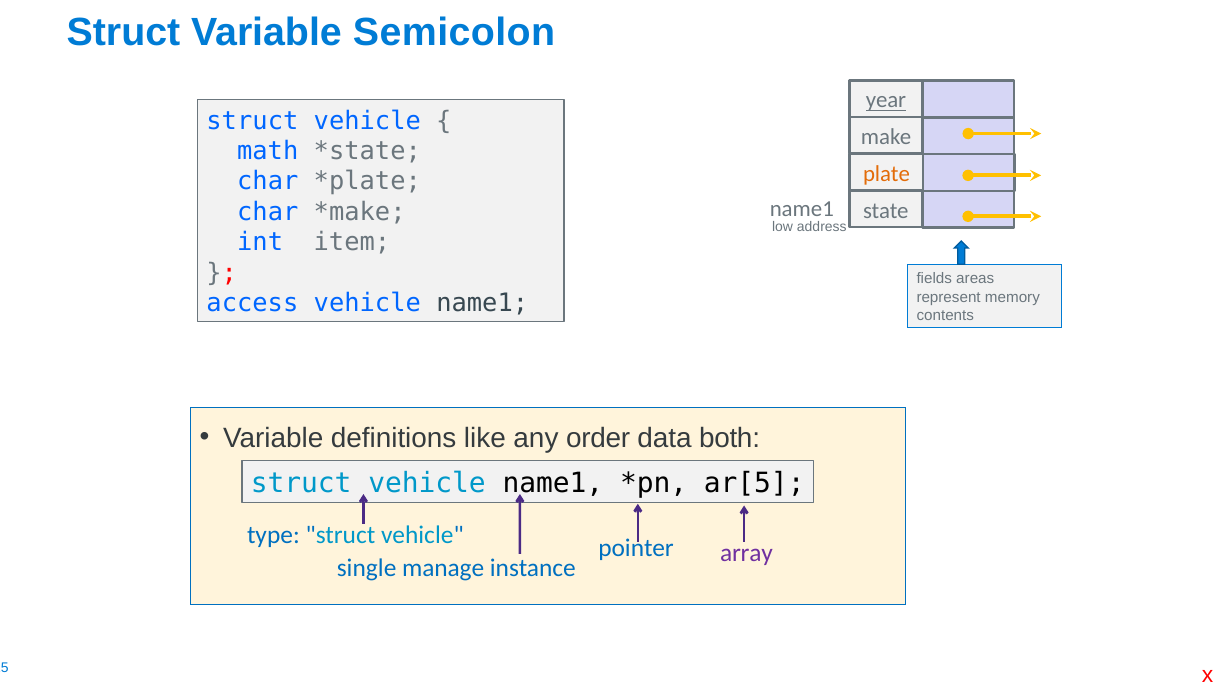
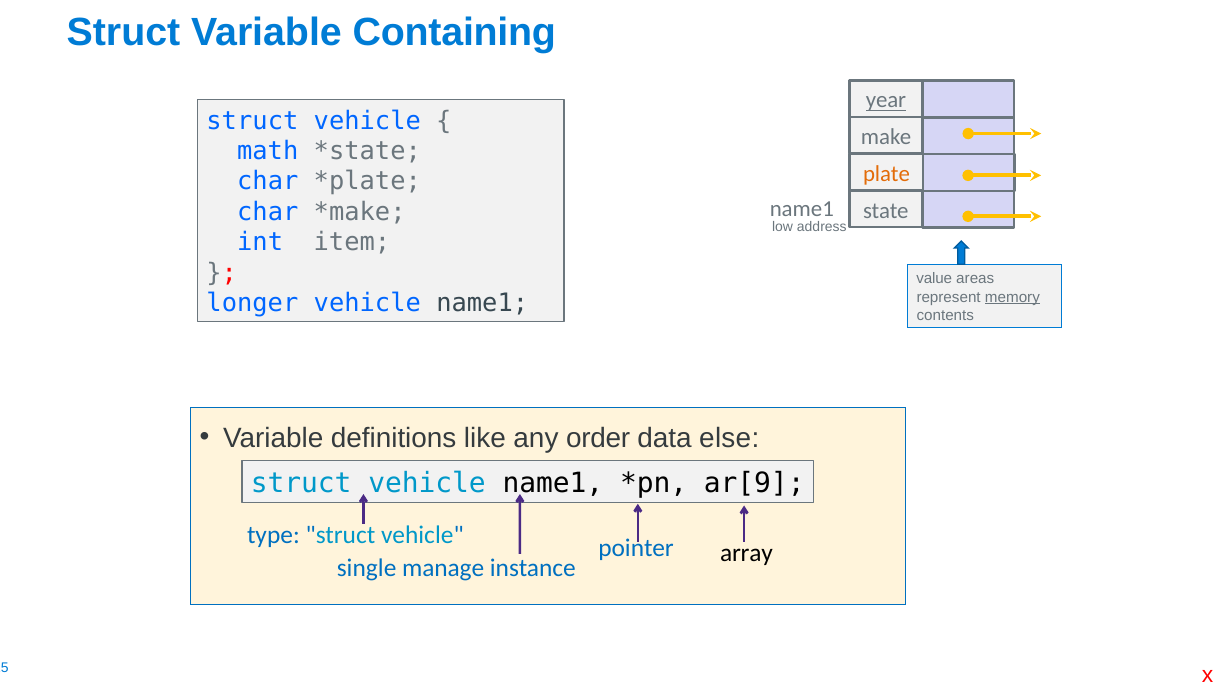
Semicolon: Semicolon -> Containing (454, 32)
fields: fields -> value (934, 279)
memory underline: none -> present (1012, 297)
access: access -> longer (252, 304)
both: both -> else (729, 438)
ar[5: ar[5 -> ar[9 (754, 484)
array colour: purple -> black (746, 554)
